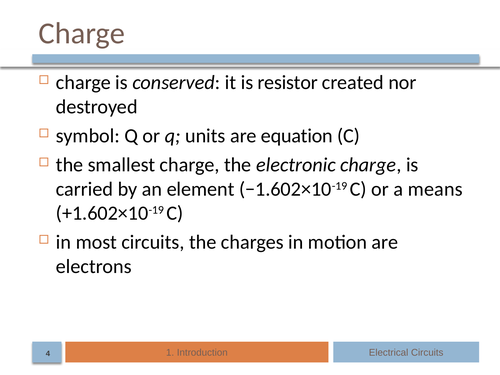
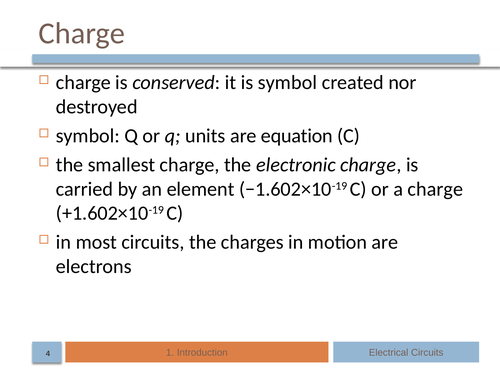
is resistor: resistor -> symbol (288, 83)
a means: means -> charge (435, 189)
